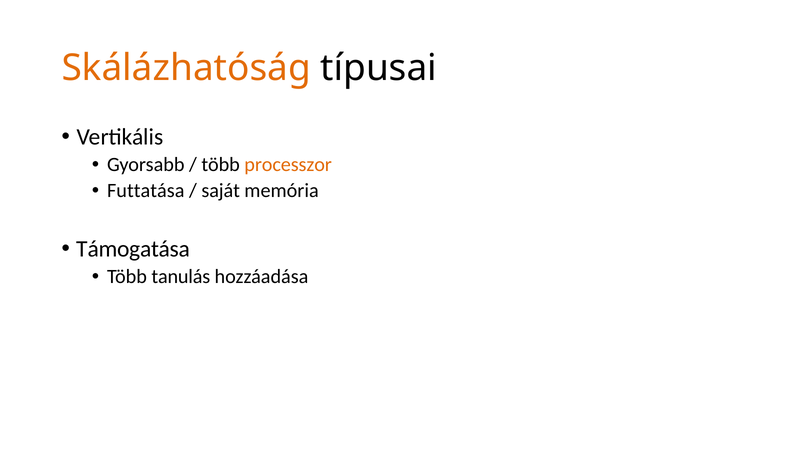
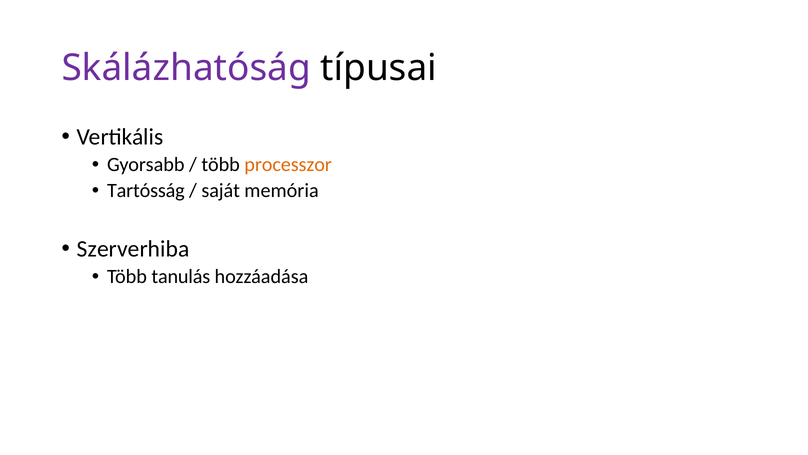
Skálázhatóság colour: orange -> purple (186, 68)
Futtatása: Futtatása -> Tartósság (146, 190)
Támogatása: Támogatása -> Szerverhiba (133, 249)
